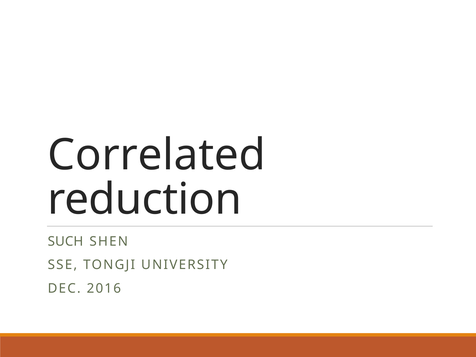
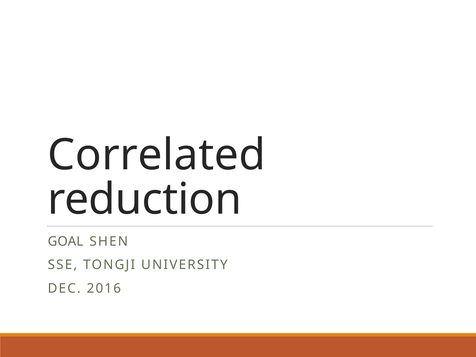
SUCH: SUCH -> GOAL (66, 241)
